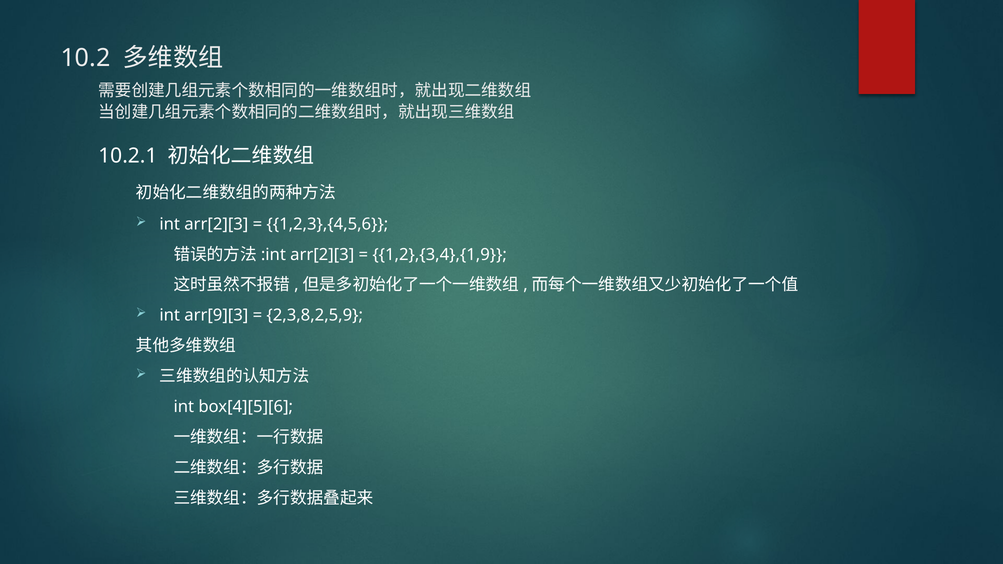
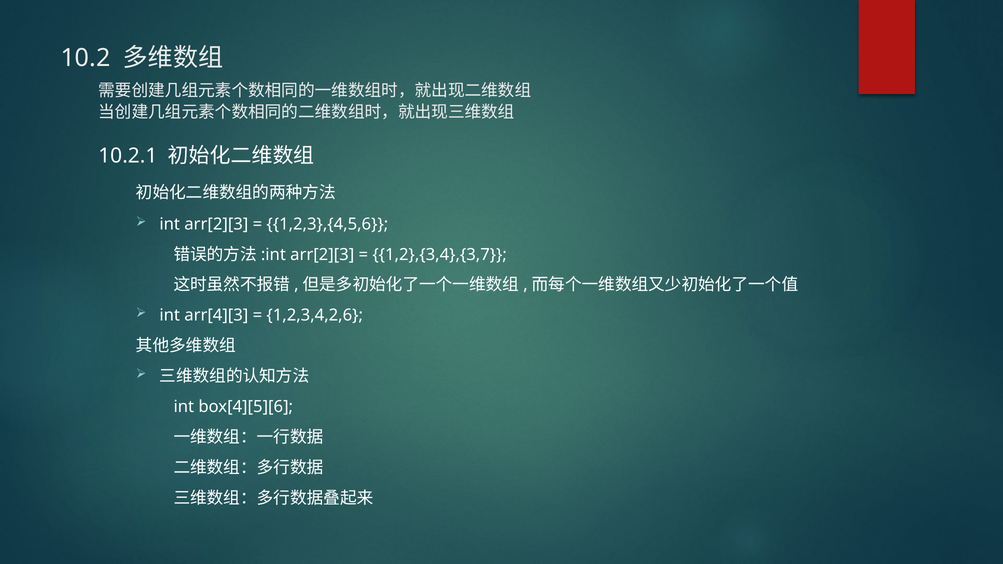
1,2},{3,4},{1,9: 1,2},{3,4},{1,9 -> 1,2},{3,4},{3,7 (440, 255)
arr[9][3: arr[9][3 -> arr[4][3 (216, 316)
2,3,8,2,5,9: 2,3,8,2,5,9 -> 1,2,3,4,2,6 (315, 316)
